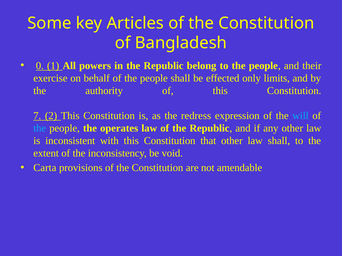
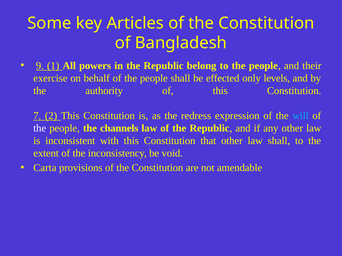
0: 0 -> 9 (40, 66)
limits: limits -> levels (277, 78)
the colour: light blue -> white (40, 128)
operates: operates -> channels (119, 128)
